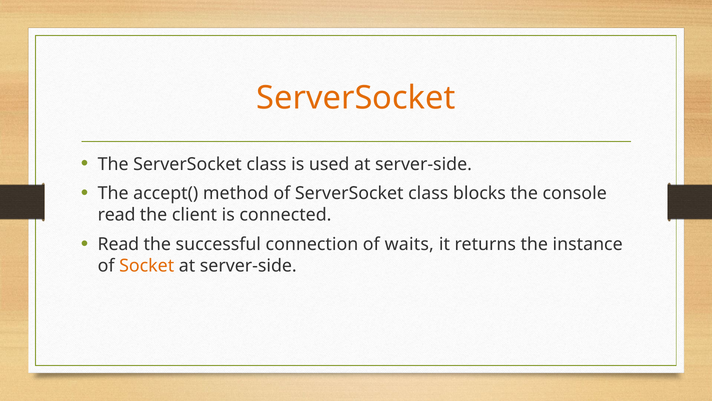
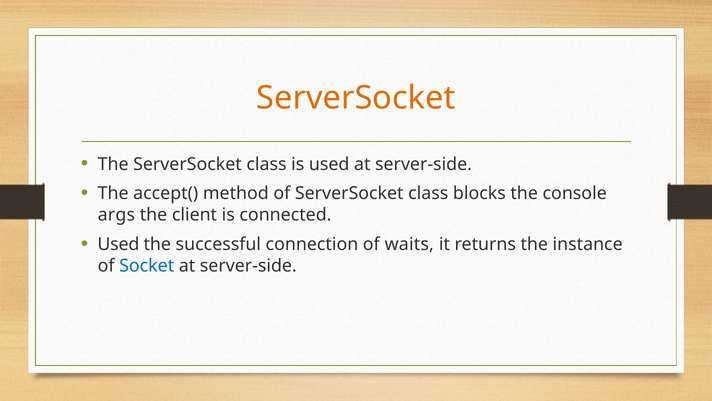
read: read -> args (116, 215)
Read: Read -> Used (118, 244)
Socket colour: orange -> blue (147, 265)
